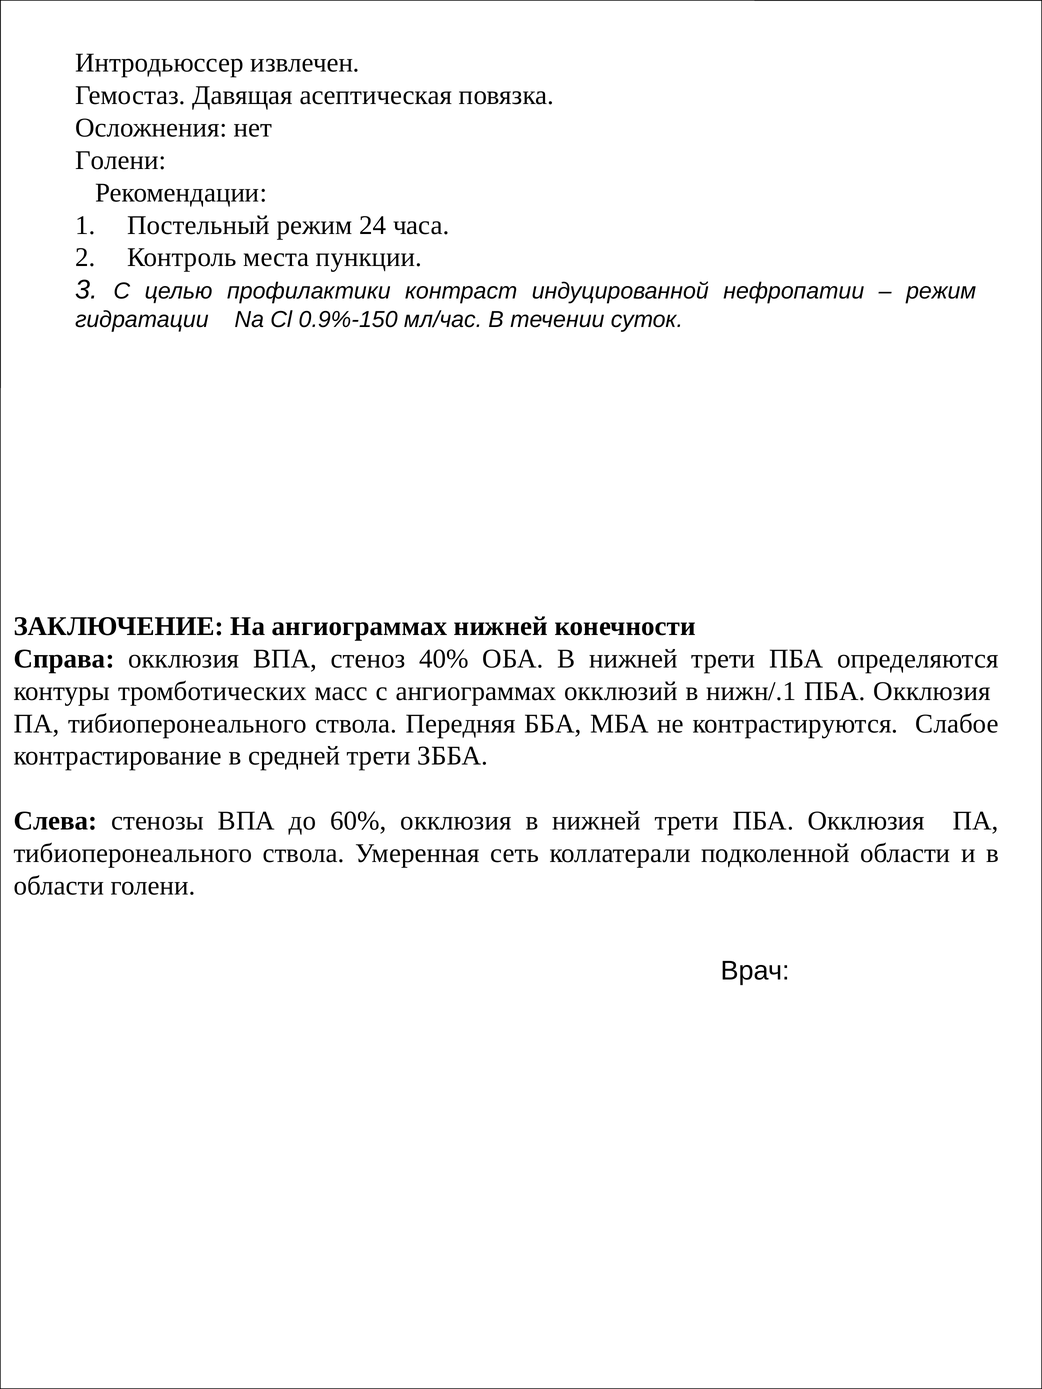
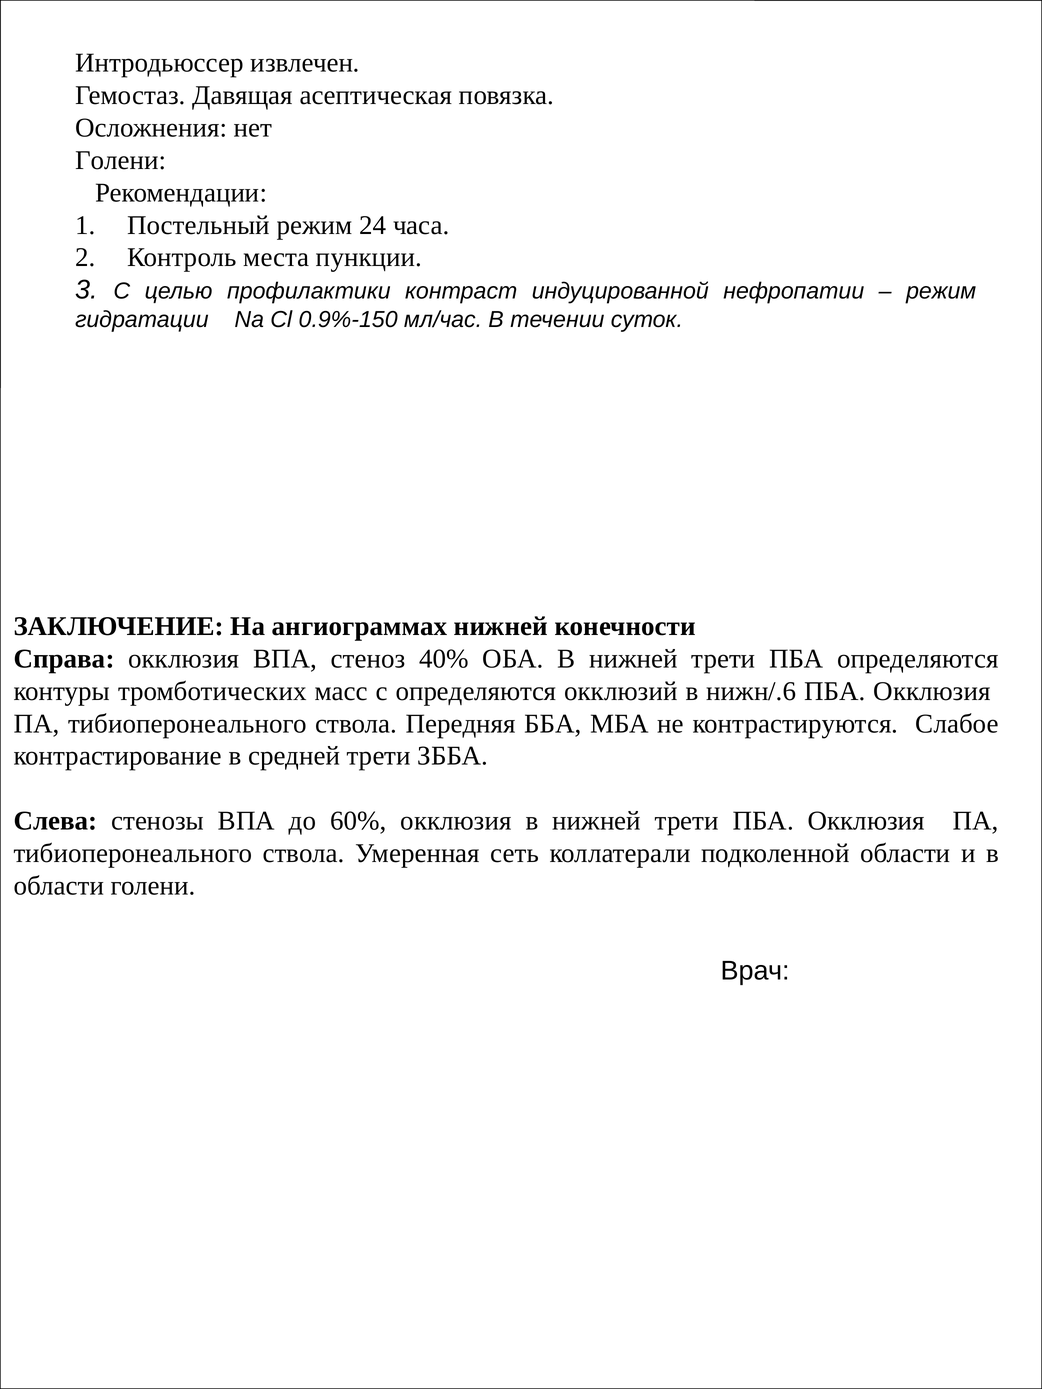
с ангиограммах: ангиограммах -> определяются (476, 691)
нижн/.1: нижн/.1 -> нижн/.6 (751, 691)
